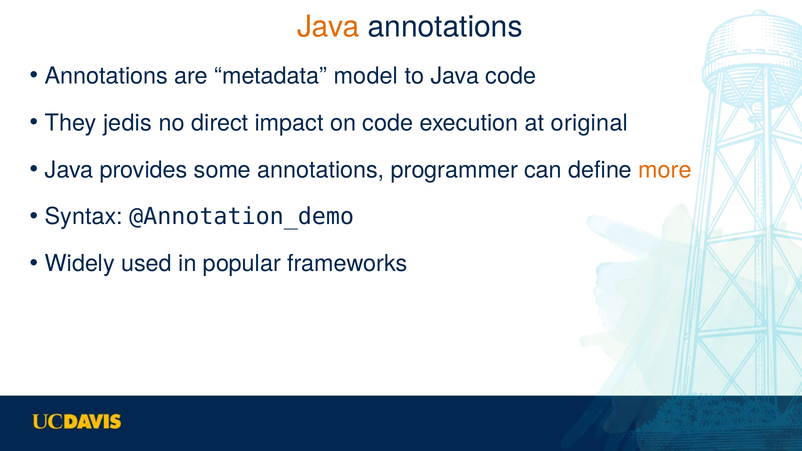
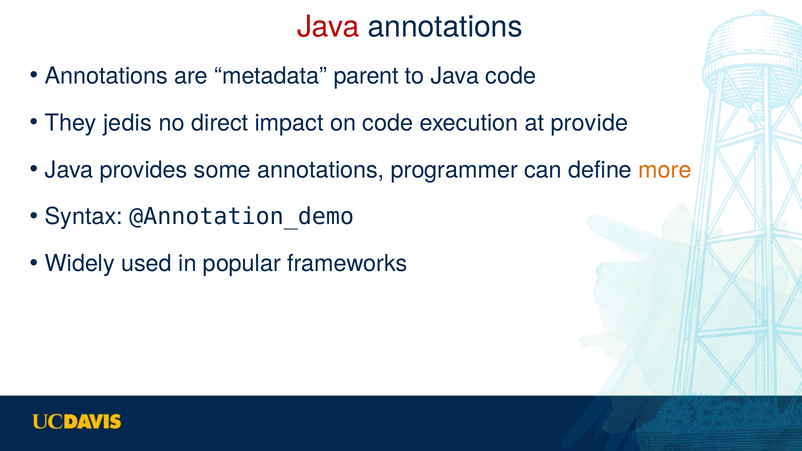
Java colour: orange -> red (328, 27)
model: model -> parent (366, 76)
original: original -> provide (589, 123)
